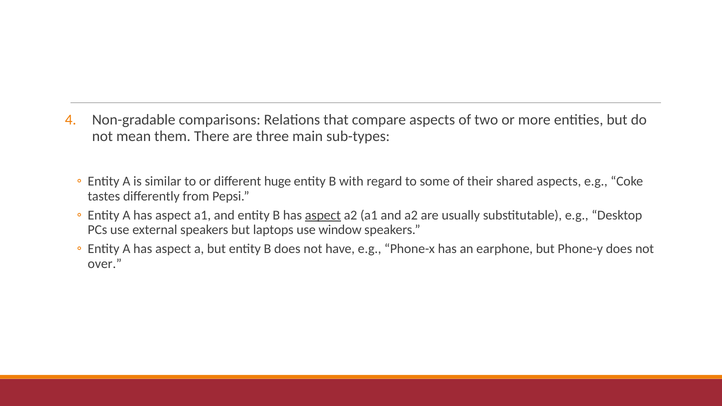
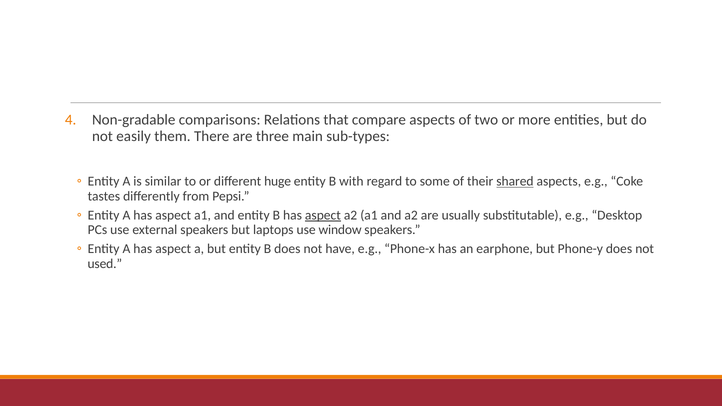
mean: mean -> easily (134, 136)
shared underline: none -> present (515, 182)
over: over -> used (105, 264)
